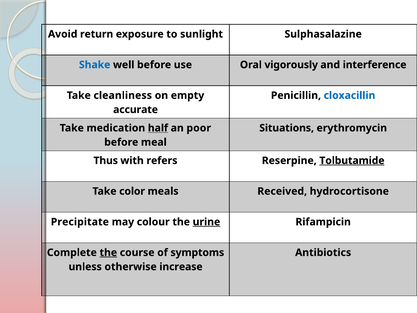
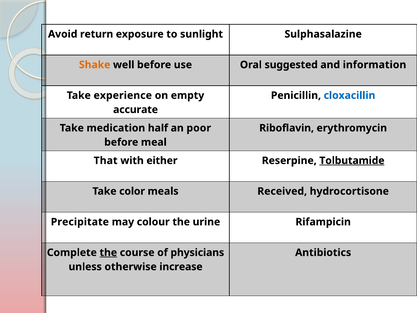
Shake colour: blue -> orange (95, 65)
vigorously: vigorously -> suggested (291, 65)
interference: interference -> information (375, 65)
cleanliness: cleanliness -> experience (123, 95)
half underline: present -> none (158, 128)
Situations: Situations -> Riboflavin (287, 128)
Thus: Thus -> That (106, 160)
refers: refers -> either (162, 160)
urine underline: present -> none (206, 222)
symptoms: symptoms -> physicians (197, 252)
